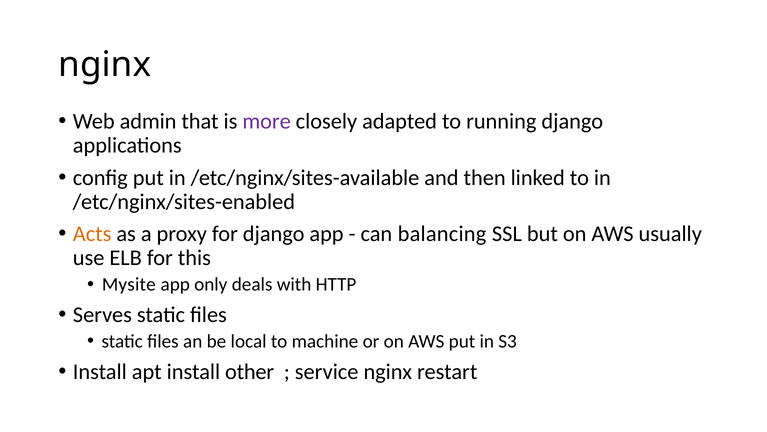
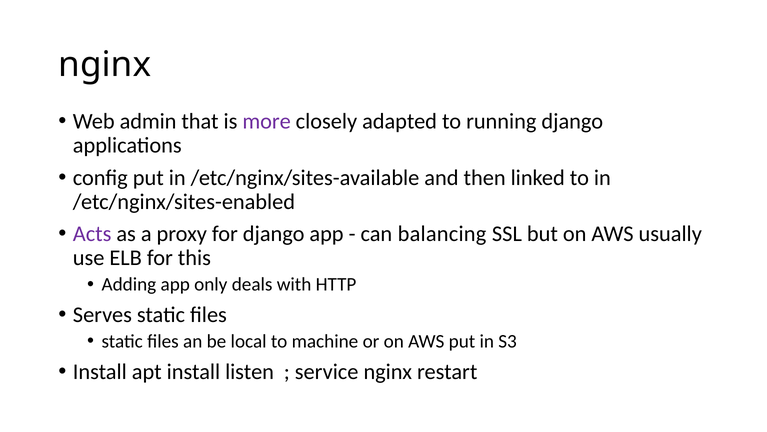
Acts colour: orange -> purple (92, 234)
Mysite: Mysite -> Adding (129, 284)
other: other -> listen (250, 371)
